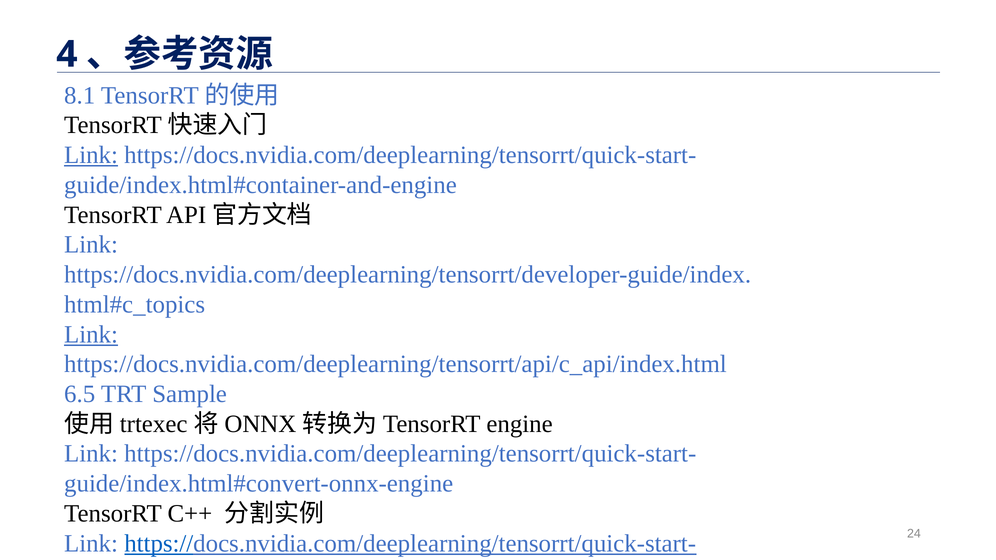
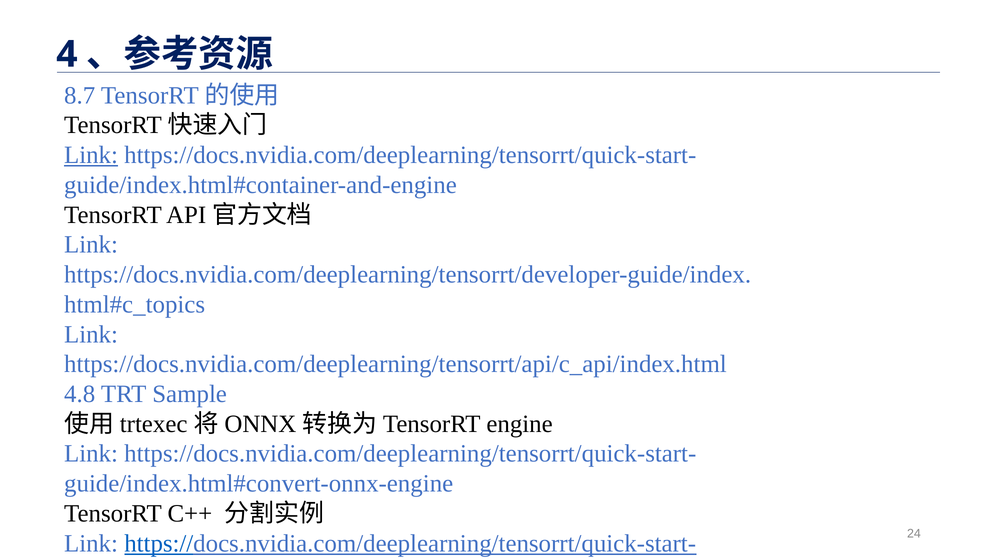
8.1: 8.1 -> 8.7 (80, 95)
Link underline: present -> none (91, 334)
6.5: 6.5 -> 4.8 (80, 394)
